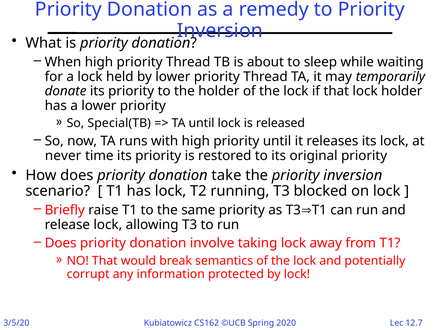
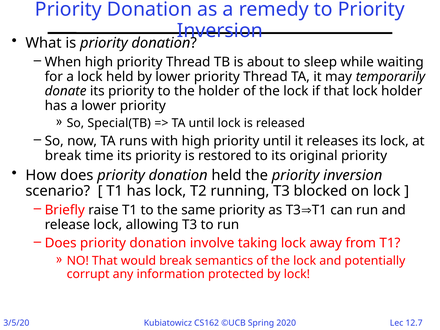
never: never -> break (63, 156)
donation take: take -> held (227, 175)
